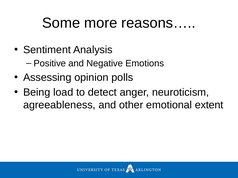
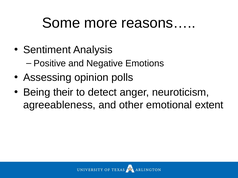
load: load -> their (63, 93)
